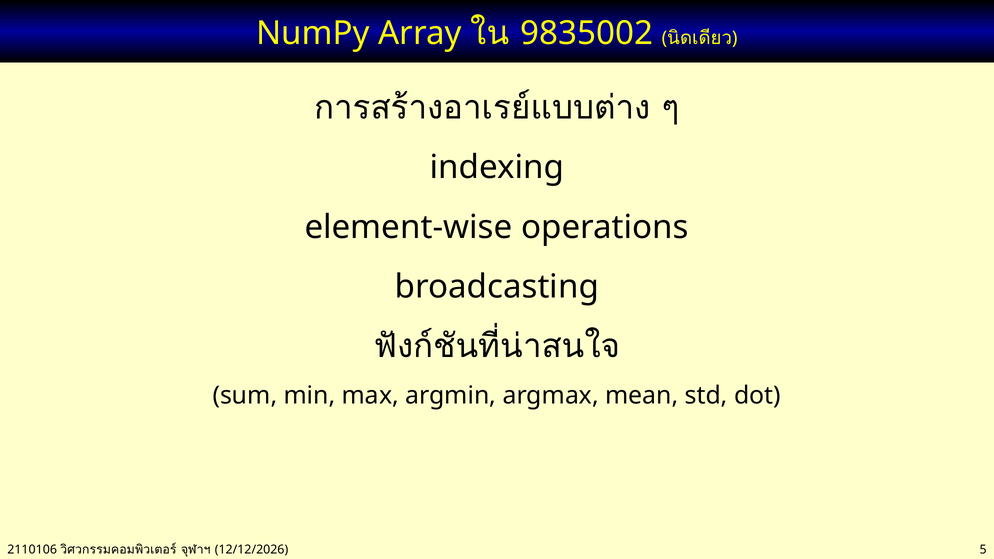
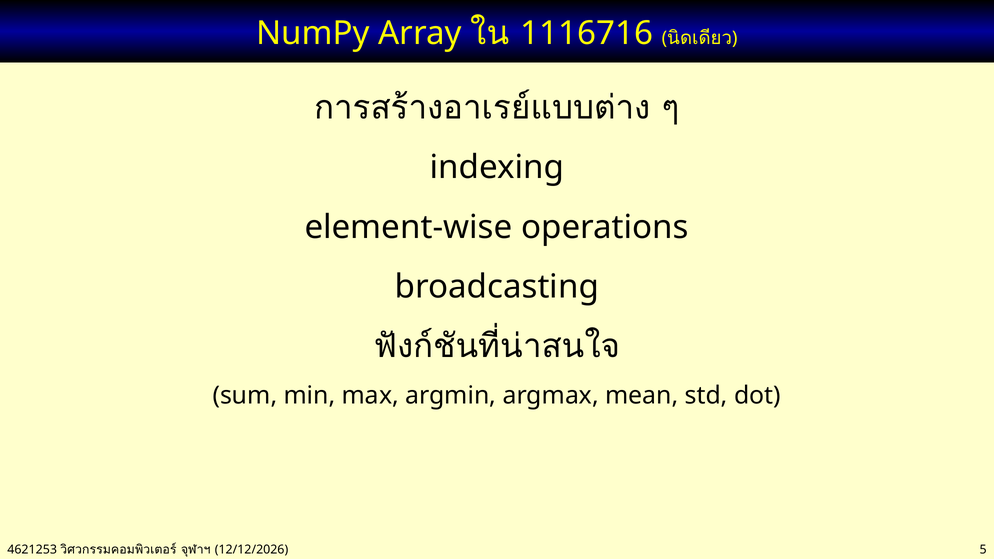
9835002: 9835002 -> 1116716 (587, 33)
2110106: 2110106 -> 4621253 (32, 550)
